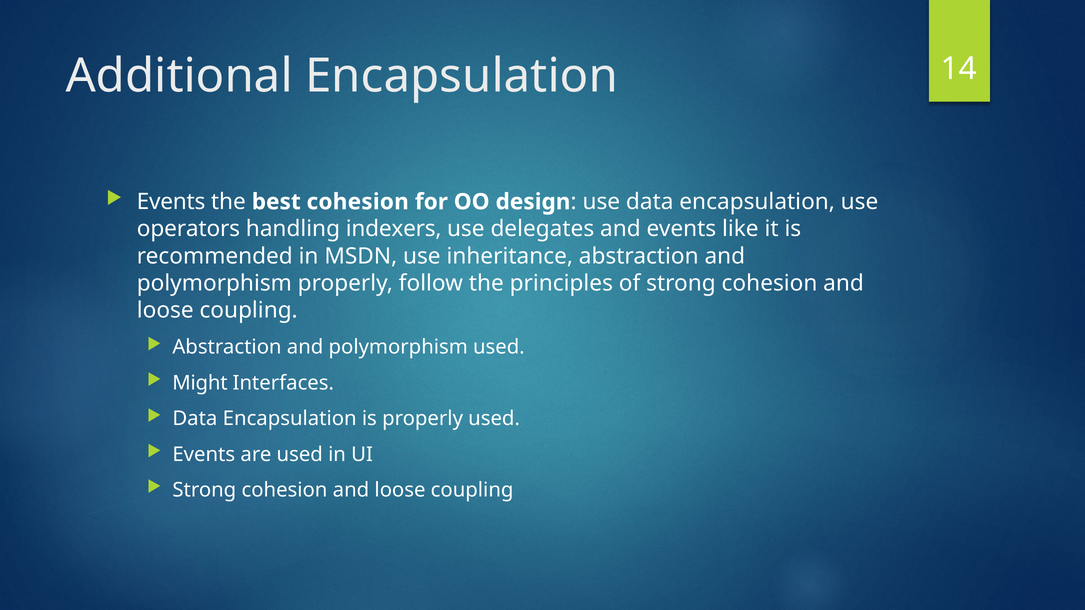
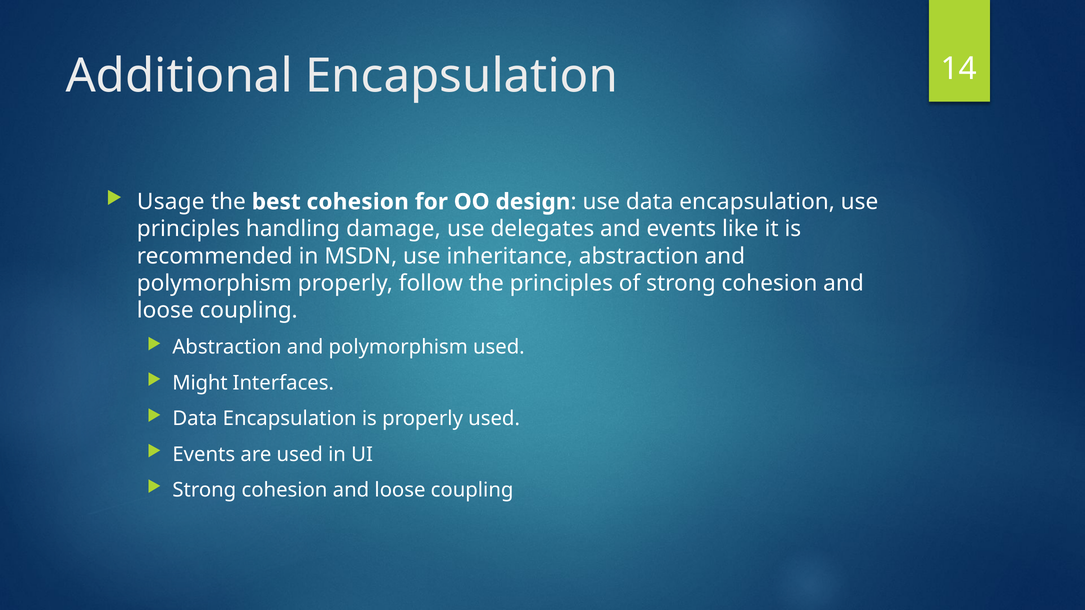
Events: Events -> Usage (171, 202)
operators: operators -> principles (188, 229)
indexers: indexers -> damage (393, 229)
